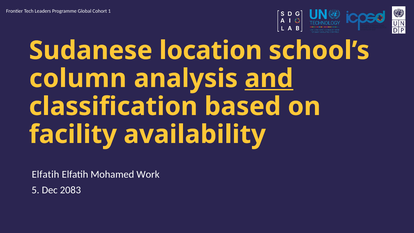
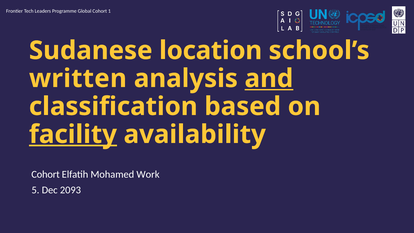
column: column -> written (78, 78)
facility underline: none -> present (73, 134)
Elfatih: Elfatih -> Cohort (46, 174)
2083: 2083 -> 2093 (70, 190)
